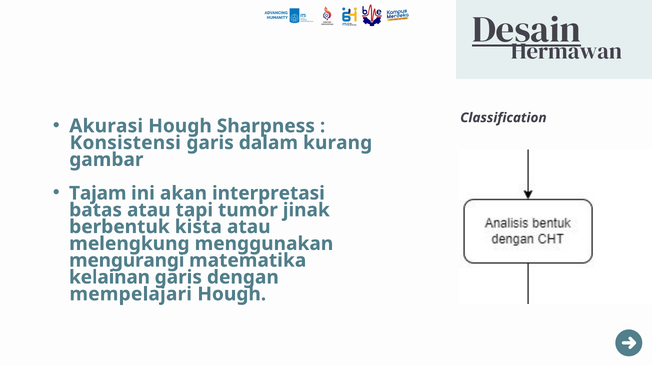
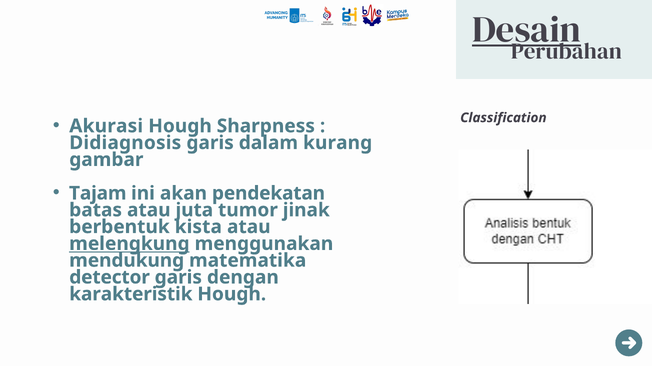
Hermawan: Hermawan -> Perubahan (566, 52)
Konsistensi: Konsistensi -> Didiagnosis (125, 143)
interpretasi: interpretasi -> pendekatan (269, 194)
tapi: tapi -> juta (194, 210)
melengkung underline: none -> present (129, 244)
mengurangi: mengurangi -> mendukung (127, 261)
kelainan: kelainan -> detector (110, 278)
mempelajari: mempelajari -> karakteristik (131, 295)
